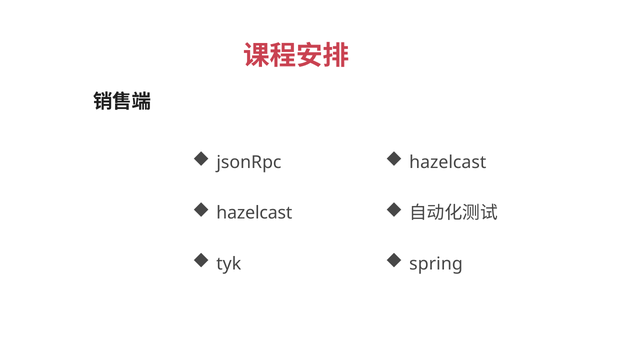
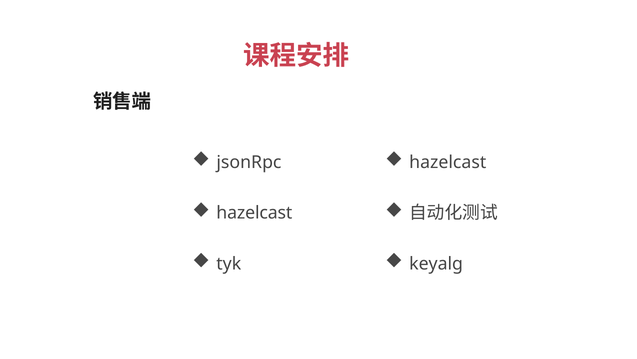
spring: spring -> keyalg (436, 263)
